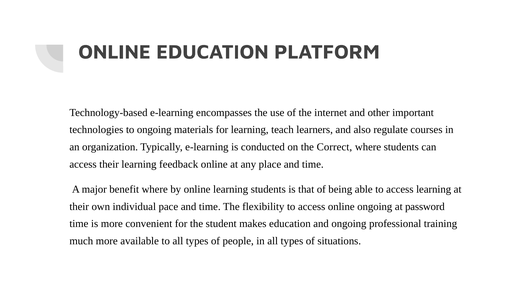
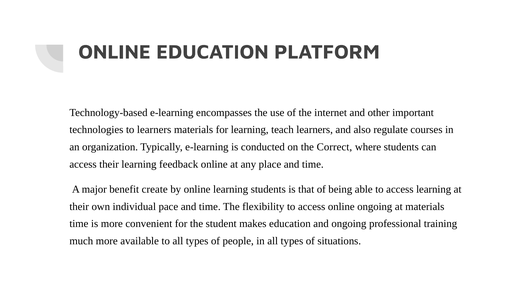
to ongoing: ongoing -> learners (154, 130)
benefit where: where -> create (155, 190)
at password: password -> materials (425, 207)
